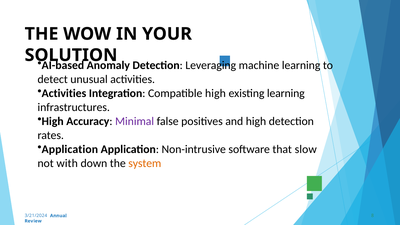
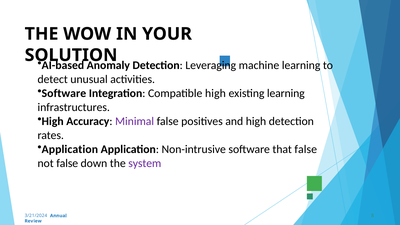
Activities: Activities -> Software (64, 93)
that slow: slow -> false (306, 149)
not with: with -> false (67, 163)
system colour: orange -> purple (145, 163)
